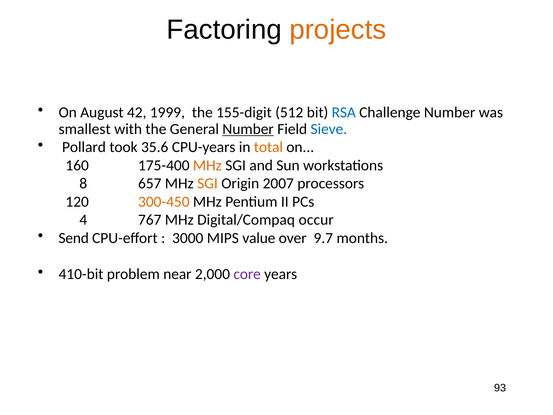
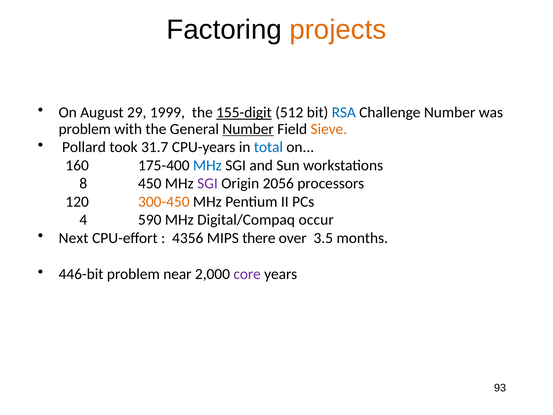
42: 42 -> 29 (137, 112)
155-digit underline: none -> present (244, 112)
smallest: smallest -> problem (85, 129)
Sieve colour: blue -> orange (329, 129)
35.6: 35.6 -> 31.7 (155, 147)
total colour: orange -> blue (268, 147)
MHz colour: orange -> blue (207, 165)
657: 657 -> 450 (150, 183)
SGI colour: orange -> purple (208, 183)
2007: 2007 -> 2056 (278, 183)
767: 767 -> 590 (150, 220)
Send: Send -> Next (74, 238)
3000: 3000 -> 4356 (188, 238)
value: value -> there (259, 238)
9.7: 9.7 -> 3.5 (323, 238)
410-bit: 410-bit -> 446-bit (81, 274)
